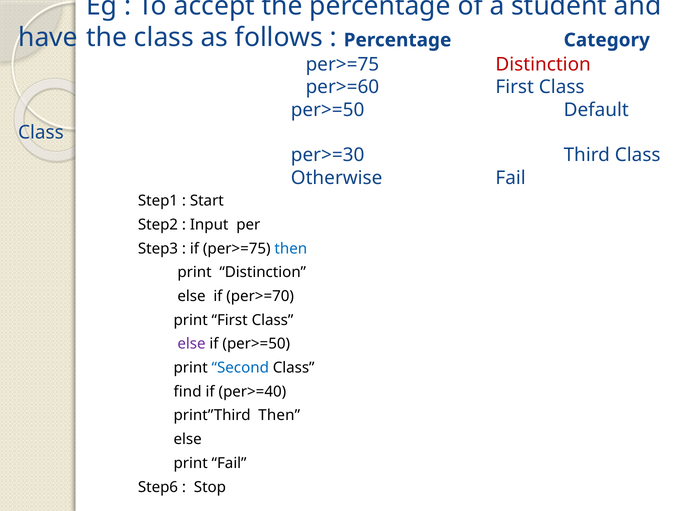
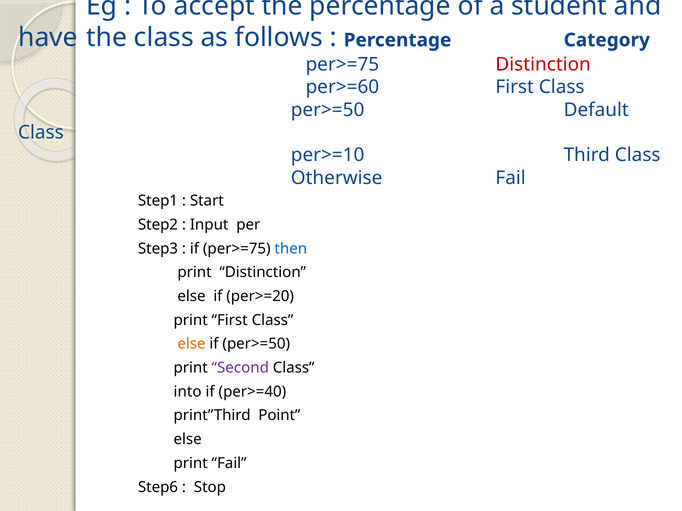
per>=30: per>=30 -> per>=10 (328, 155)
per>=70: per>=70 -> per>=20 (260, 297)
else colour: purple -> orange (192, 344)
Second colour: blue -> purple (240, 368)
find: find -> into (188, 392)
print”Third Then: Then -> Point (279, 416)
